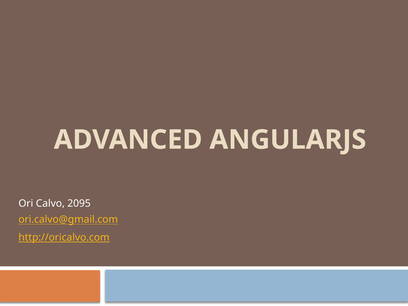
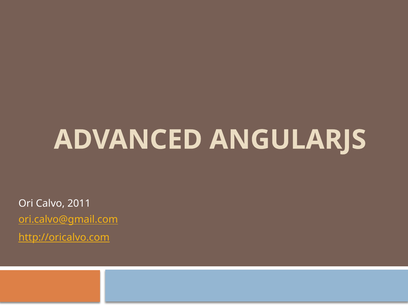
2095: 2095 -> 2011 (79, 203)
